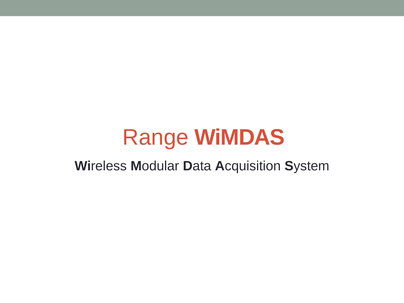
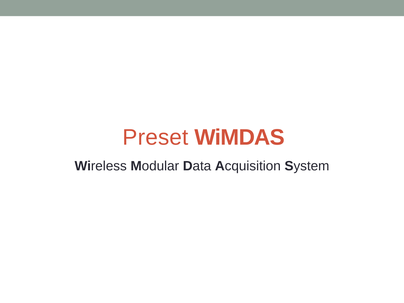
Range: Range -> Preset (155, 137)
